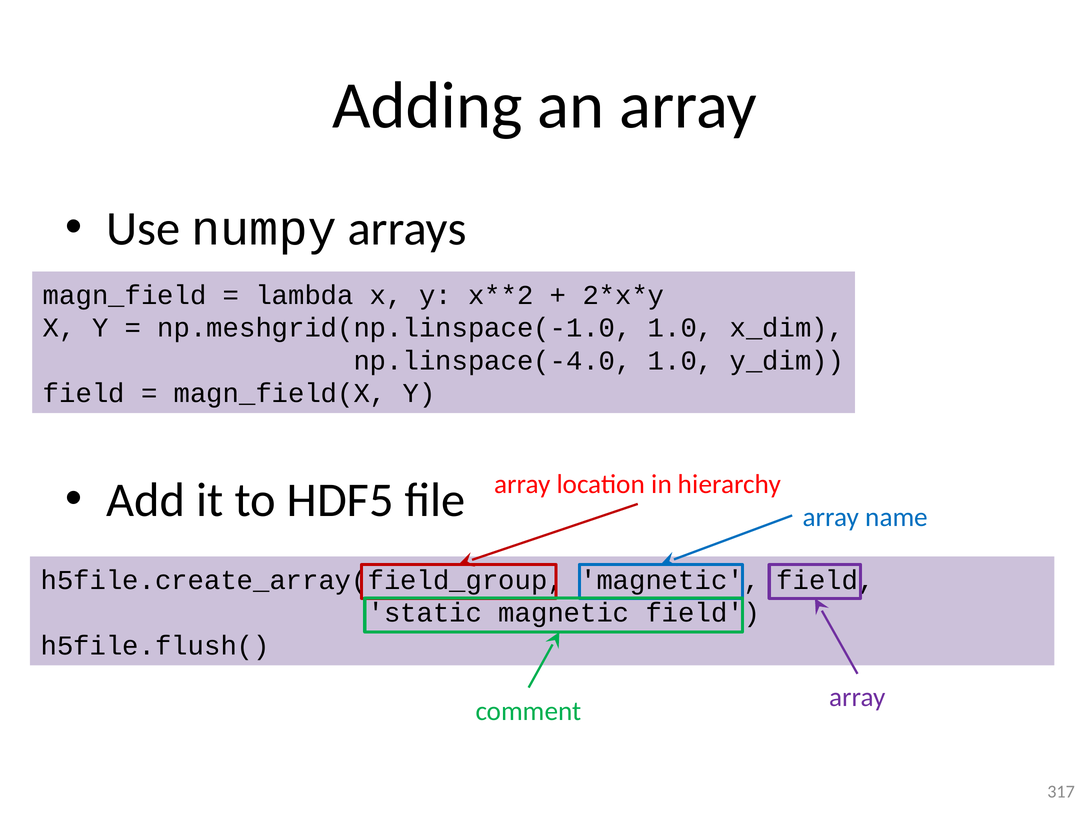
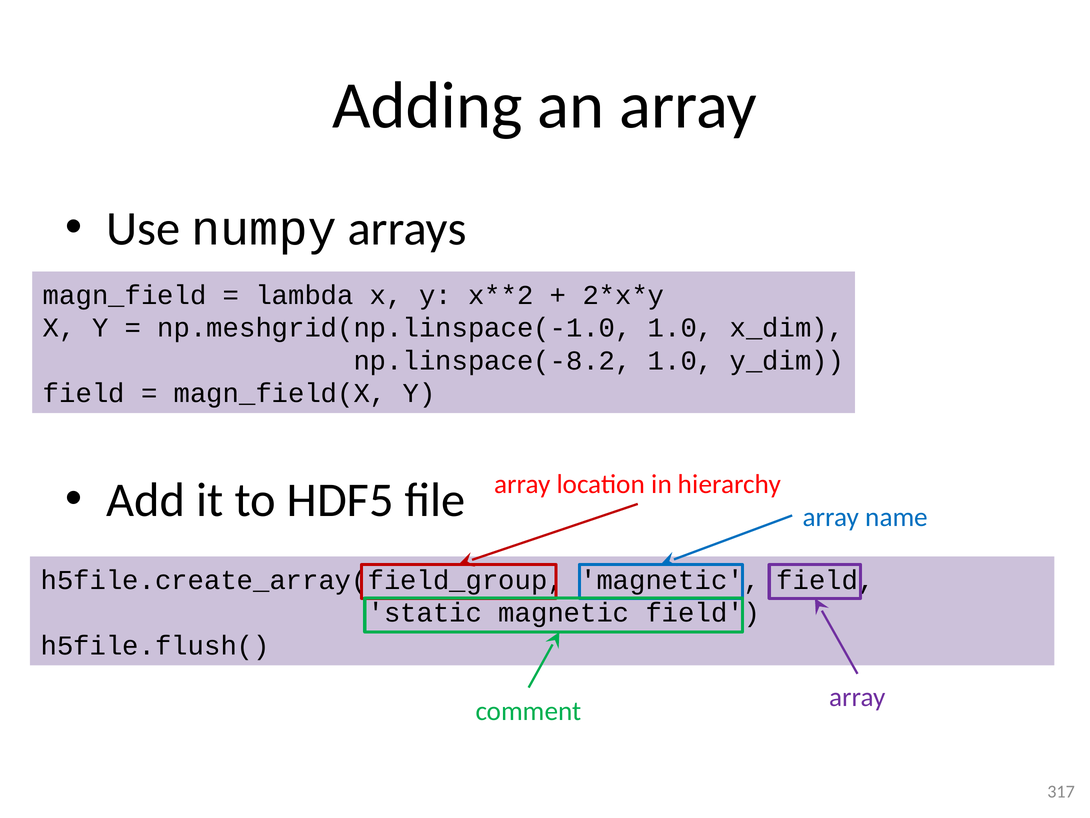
np.linspace(-4.0: np.linspace(-4.0 -> np.linspace(-8.2 (493, 360)
